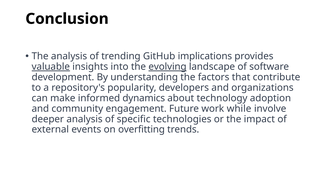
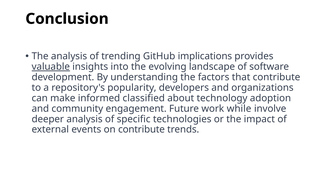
evolving underline: present -> none (167, 67)
dynamics: dynamics -> classified (144, 98)
on overfitting: overfitting -> contribute (141, 130)
